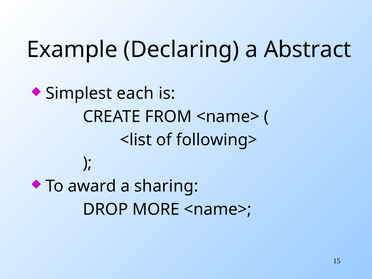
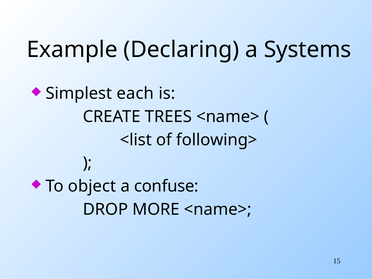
Abstract: Abstract -> Systems (308, 50)
FROM: FROM -> TREES (168, 117)
award: award -> object (92, 186)
sharing: sharing -> confuse (166, 186)
